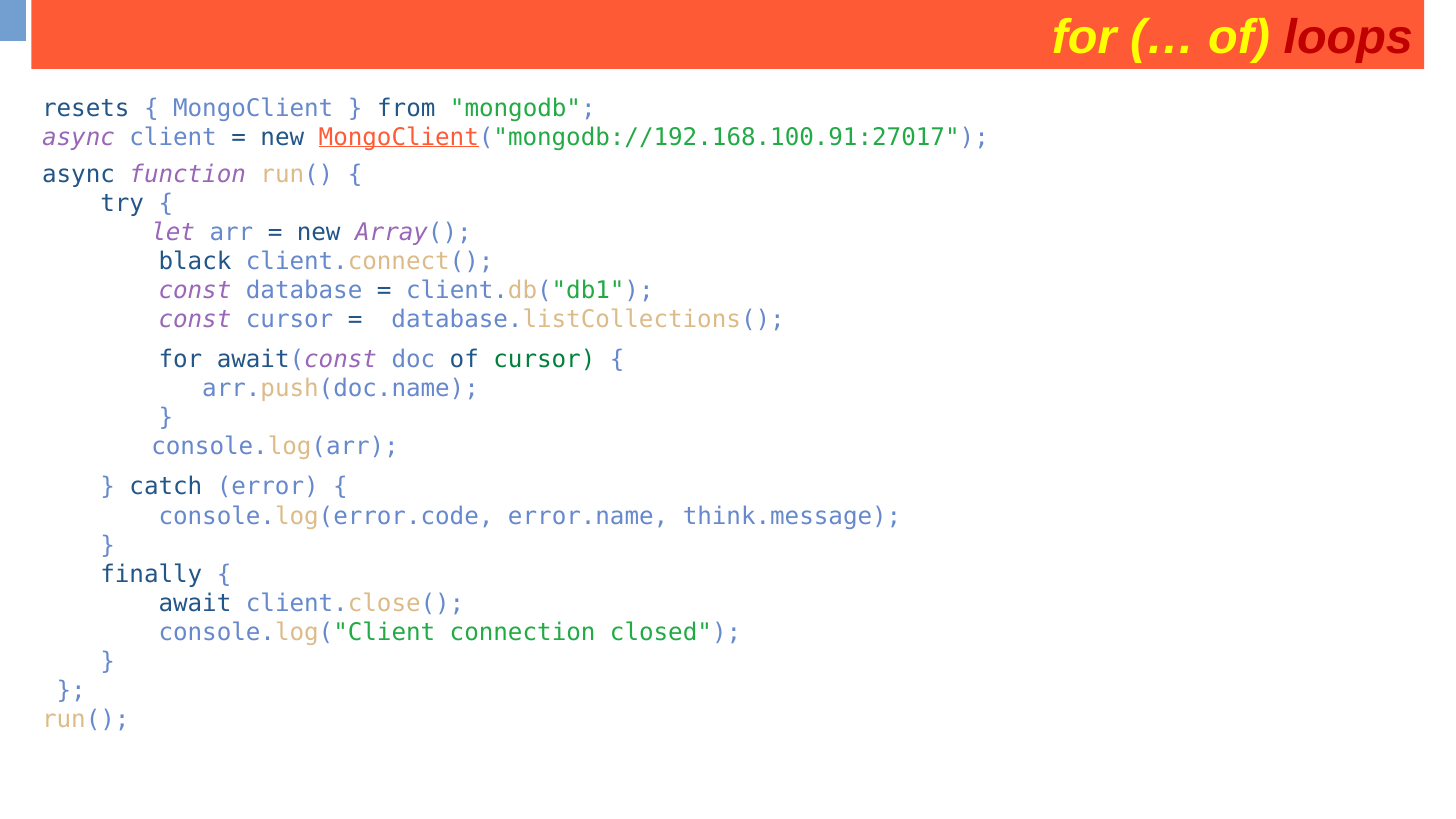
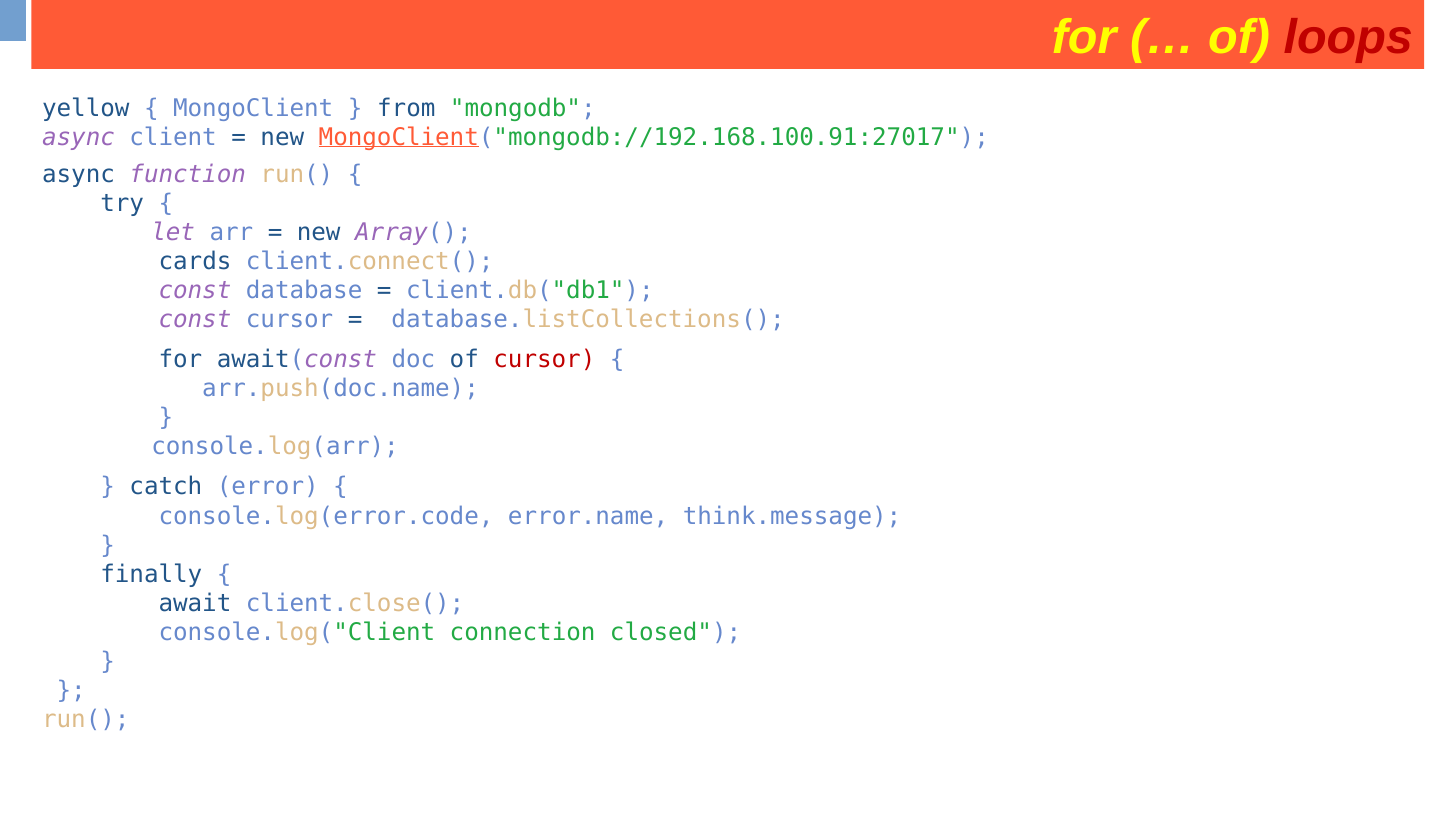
resets: resets -> yellow (86, 109)
black: black -> cards (195, 261)
cursor colour: green -> red (544, 360)
